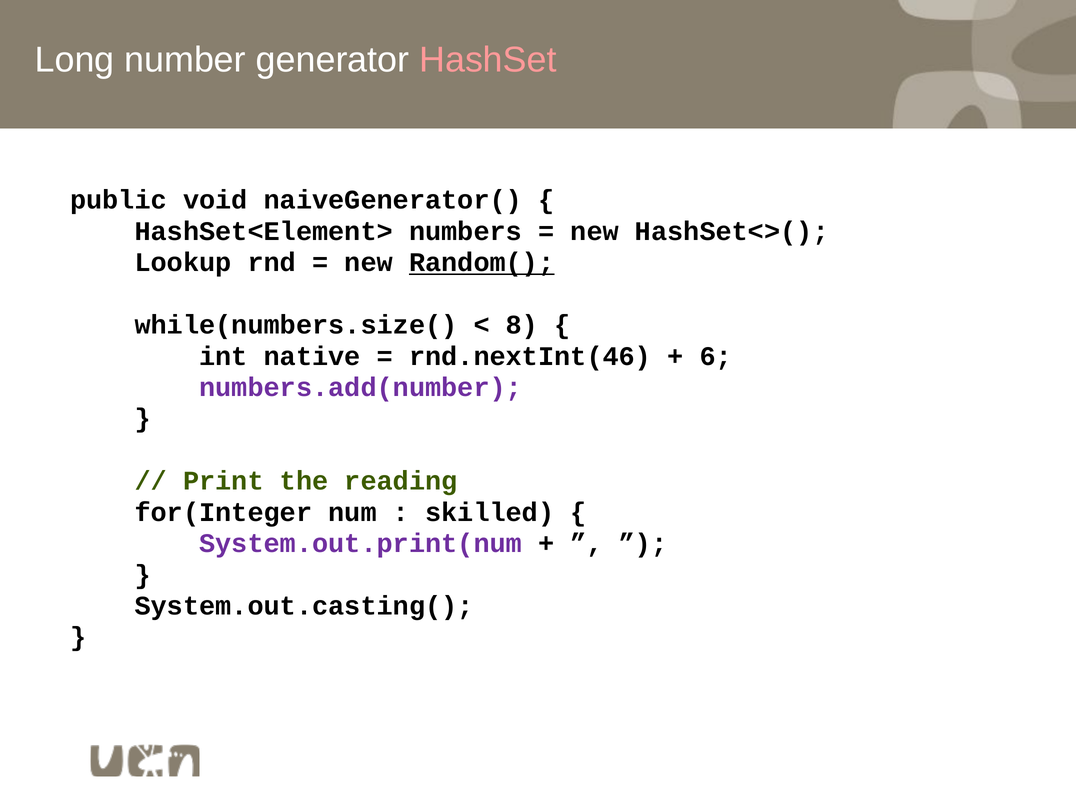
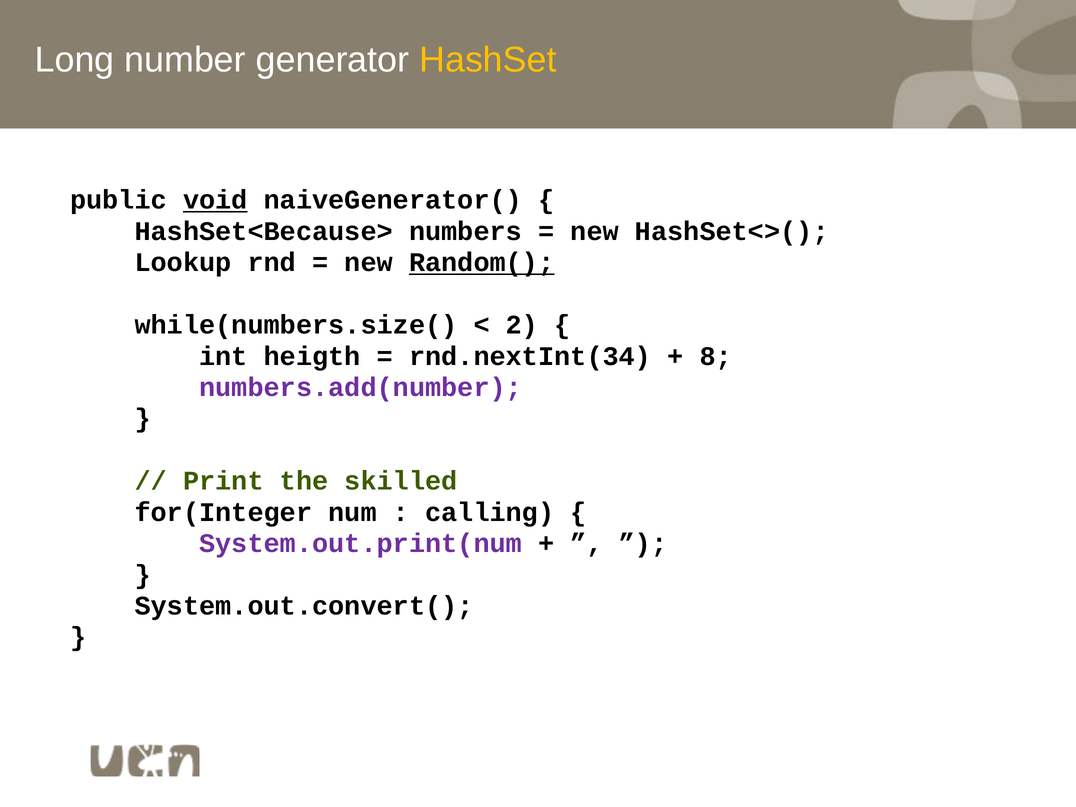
HashSet colour: pink -> yellow (488, 60)
void underline: none -> present (215, 200)
HashSet<Element>: HashSet<Element> -> HashSet<Because> (264, 231)
8: 8 -> 2 (522, 325)
native: native -> heigth (312, 356)
rnd.nextInt(46: rnd.nextInt(46 -> rnd.nextInt(34 (530, 356)
6: 6 -> 8 (716, 356)
reading: reading -> skilled (401, 481)
skilled: skilled -> calling (490, 512)
System.out.casting(: System.out.casting( -> System.out.convert( (304, 606)
